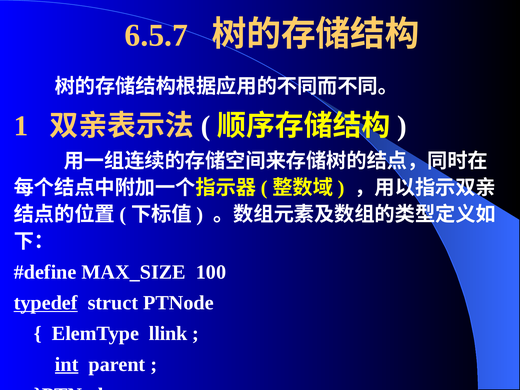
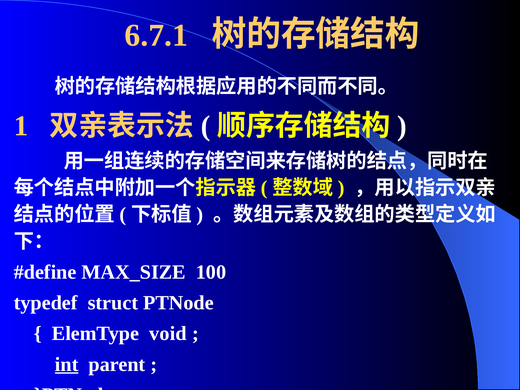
6.5.7: 6.5.7 -> 6.7.1 (156, 35)
typedef underline: present -> none (46, 303)
llink: llink -> void (168, 334)
